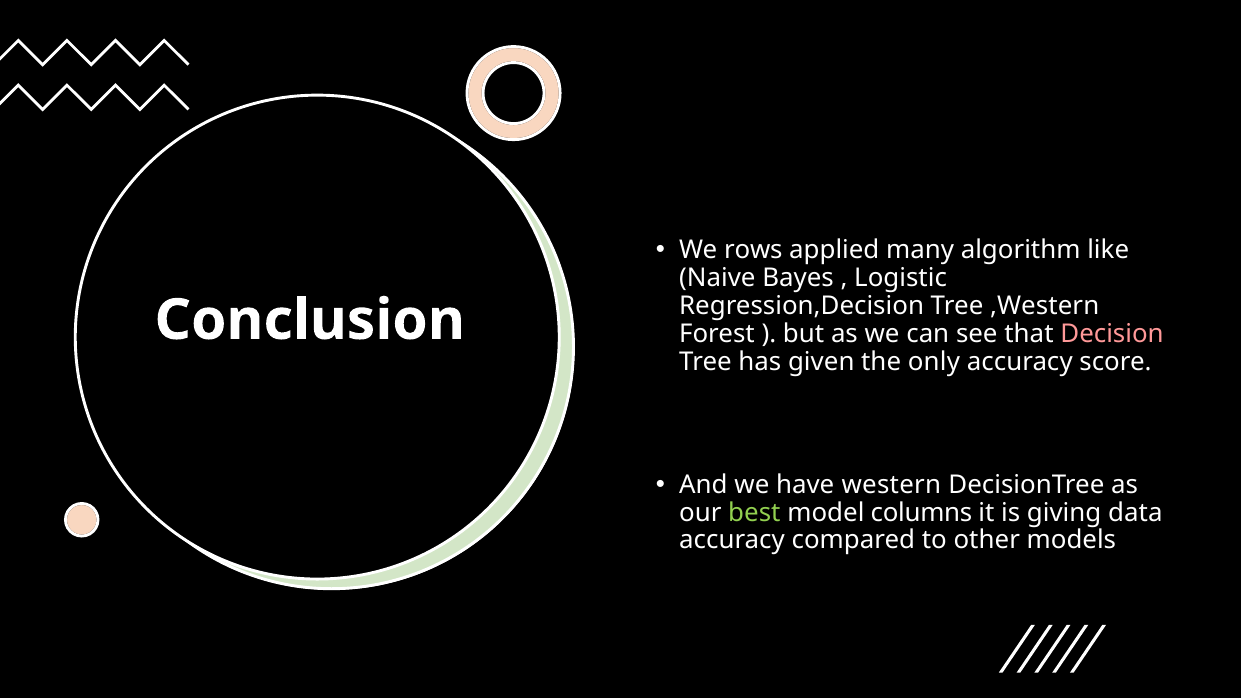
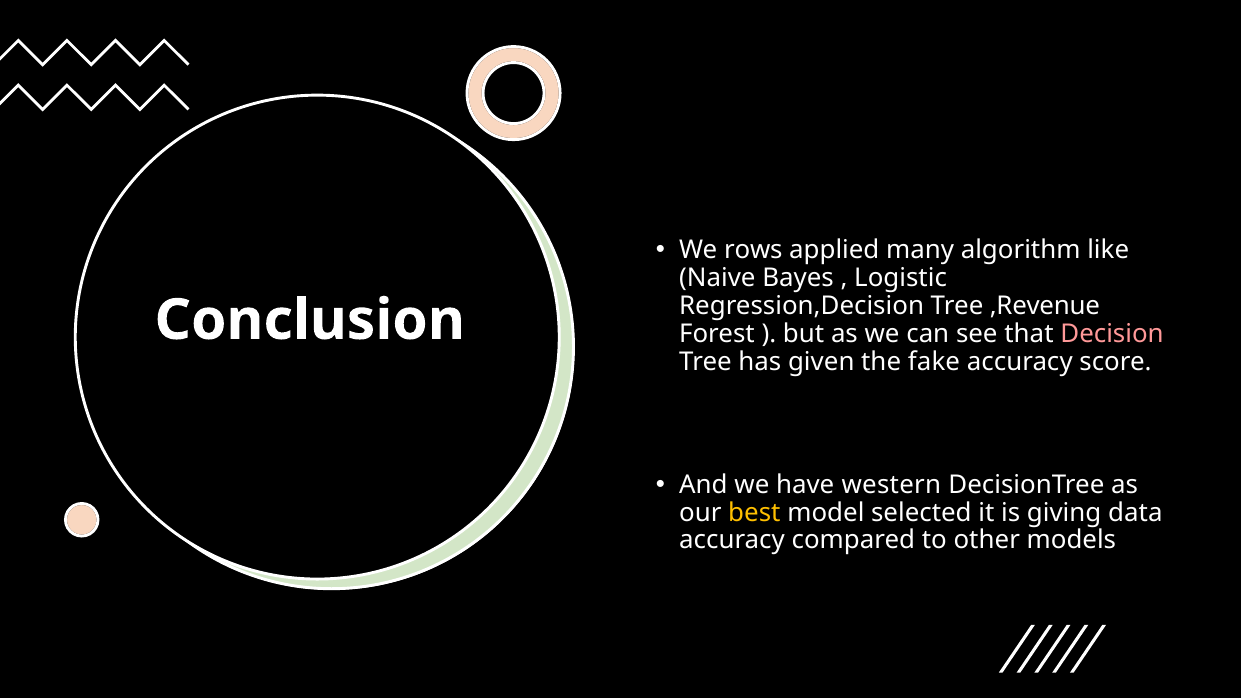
,Western: ,Western -> ,Revenue (1045, 306)
only: only -> fake (934, 362)
best colour: light green -> yellow (754, 513)
columns: columns -> selected (921, 513)
